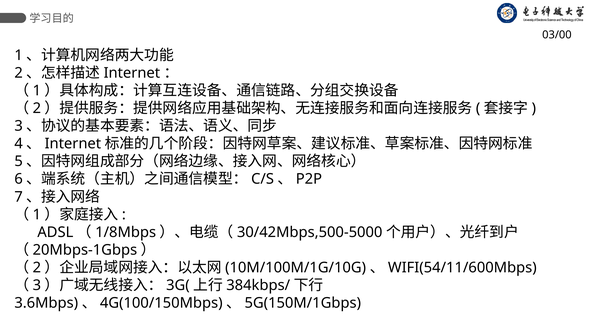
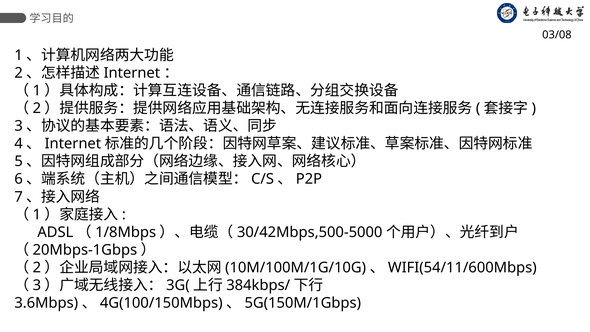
03/00: 03/00 -> 03/08 (557, 35)
